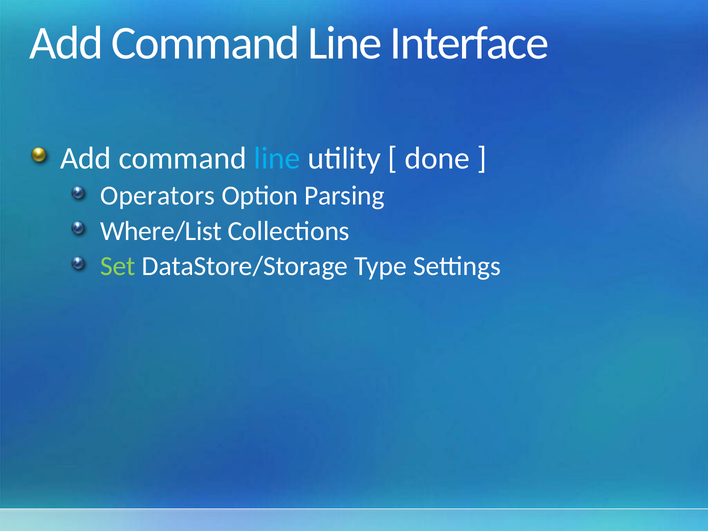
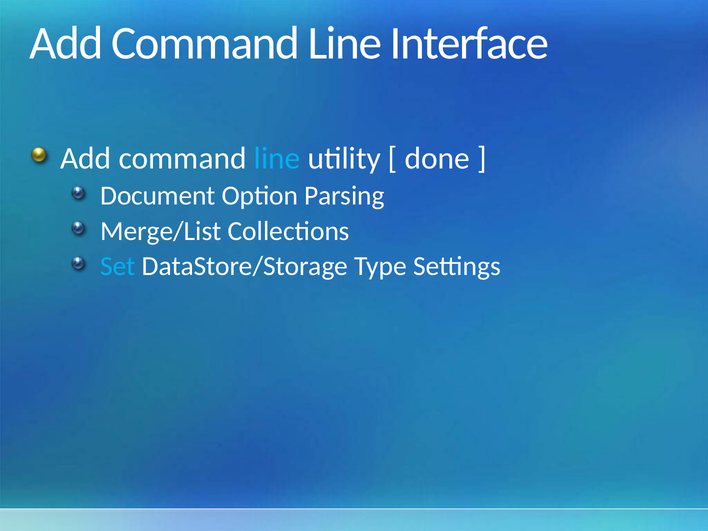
Operators: Operators -> Document (158, 196)
Where/List: Where/List -> Merge/List (161, 231)
Set colour: light green -> light blue (118, 266)
